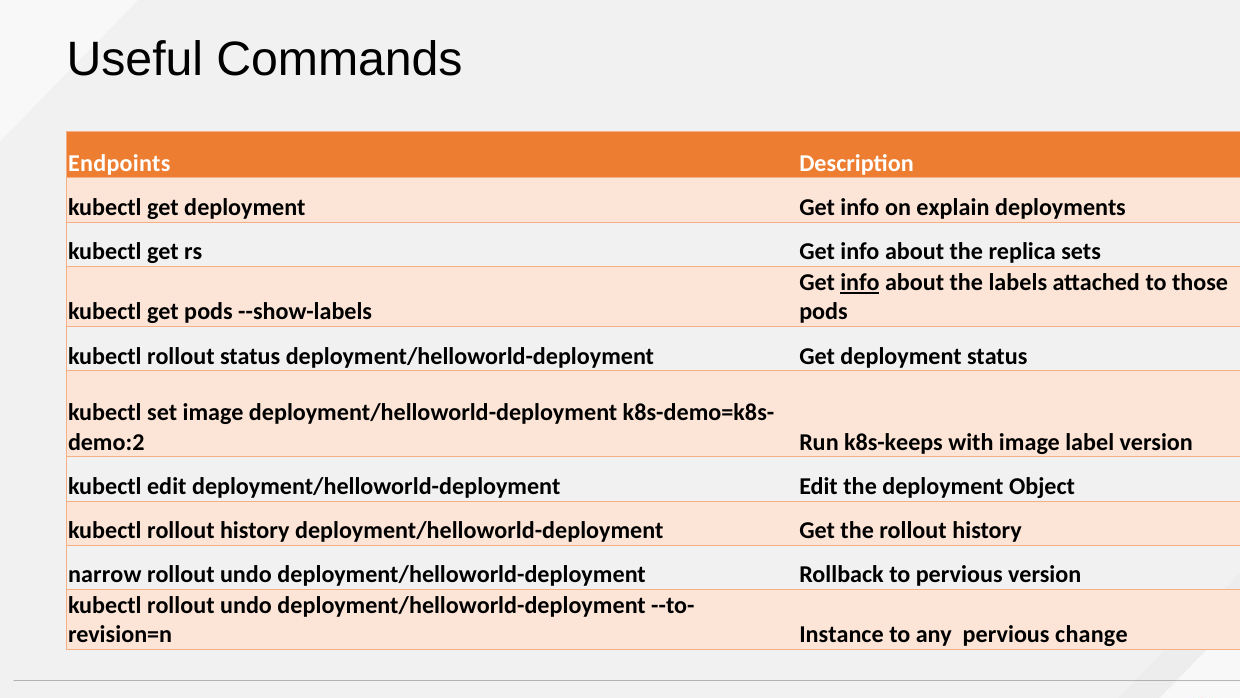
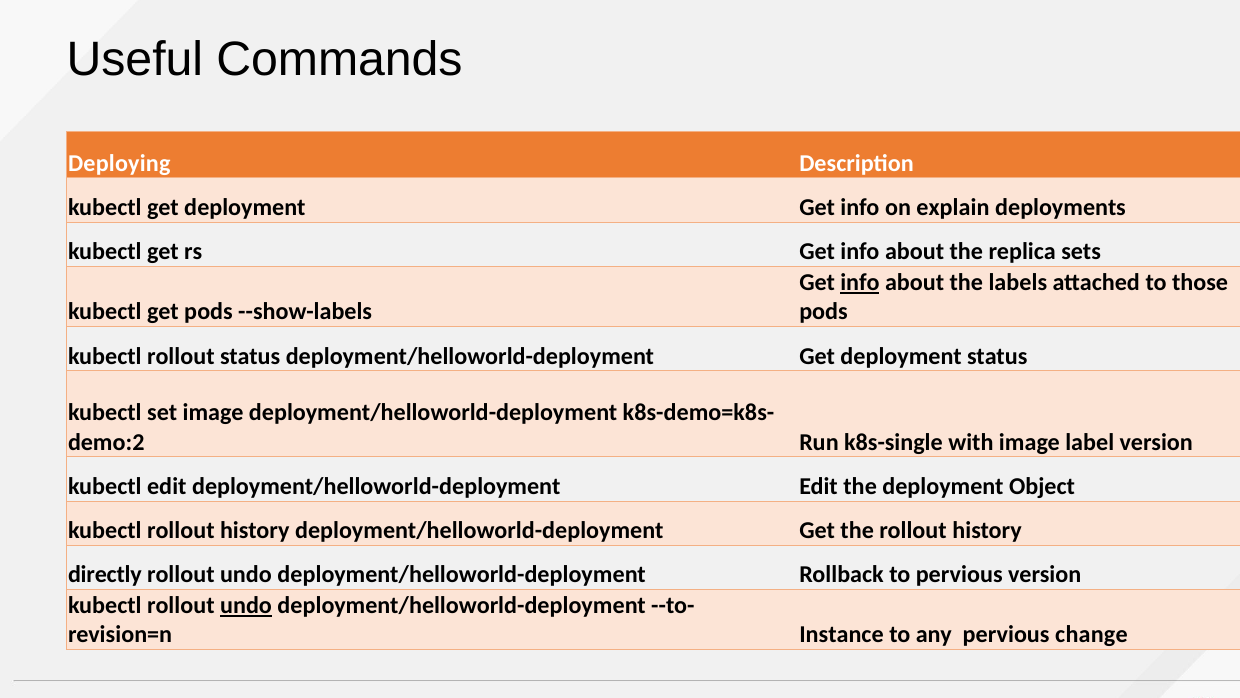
Endpoints: Endpoints -> Deploying (119, 163)
k8s-keeps: k8s-keeps -> k8s-single (893, 442)
narrow: narrow -> directly (105, 575)
undo underline: none -> present (246, 605)
